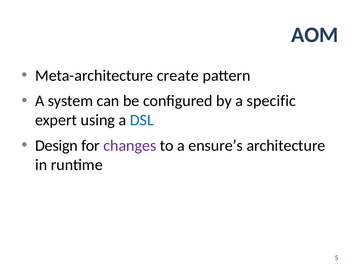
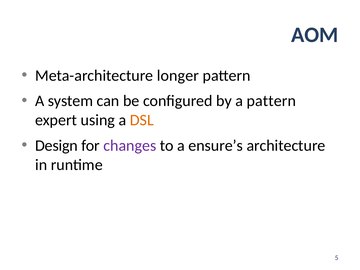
create: create -> longer (178, 76)
a specific: specific -> pattern (271, 101)
DSL colour: blue -> orange (142, 120)
